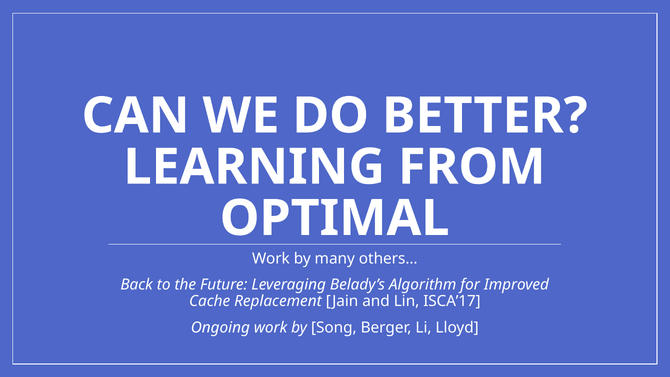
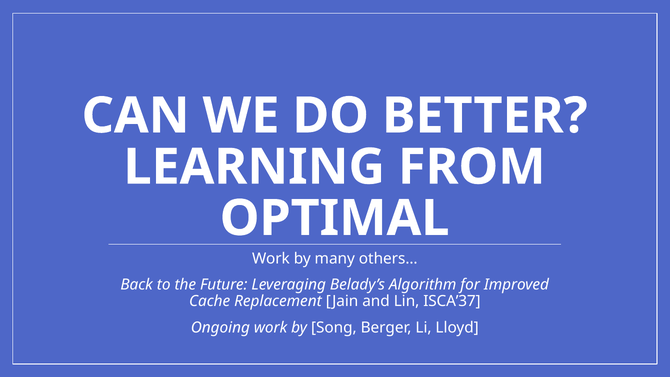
ISCA’17: ISCA’17 -> ISCA’37 (452, 301)
